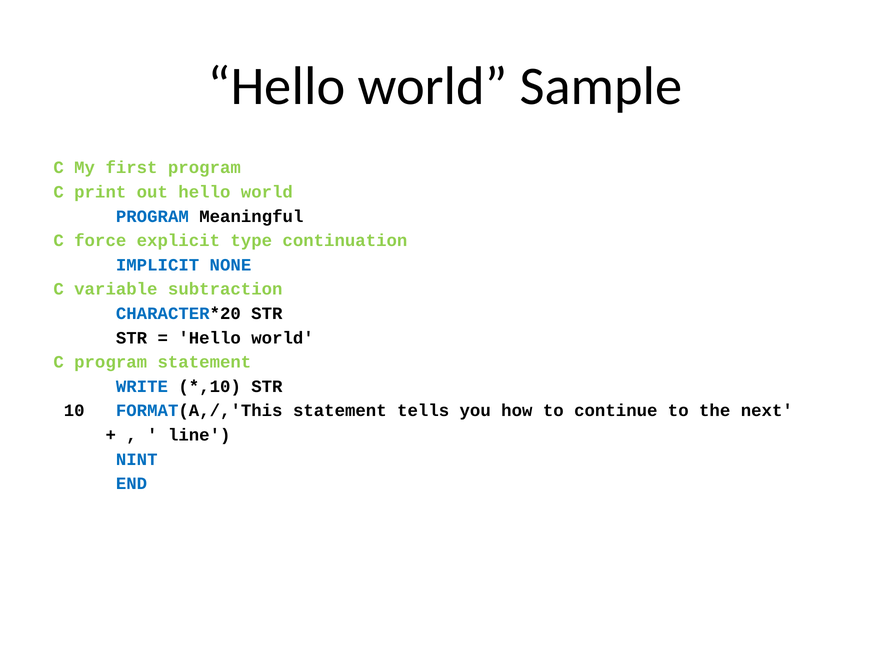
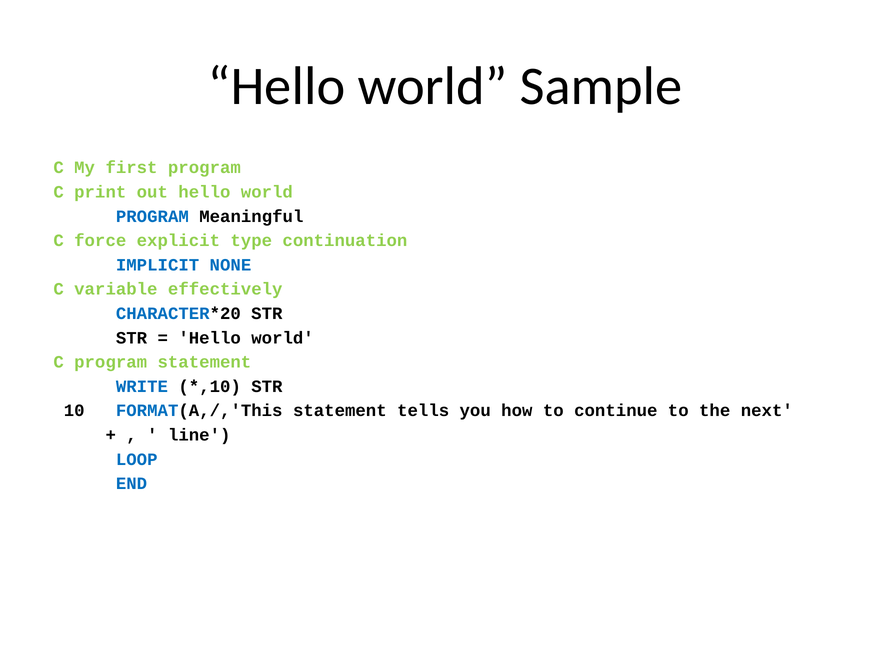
subtraction: subtraction -> effectively (225, 289)
NINT: NINT -> LOOP (137, 459)
